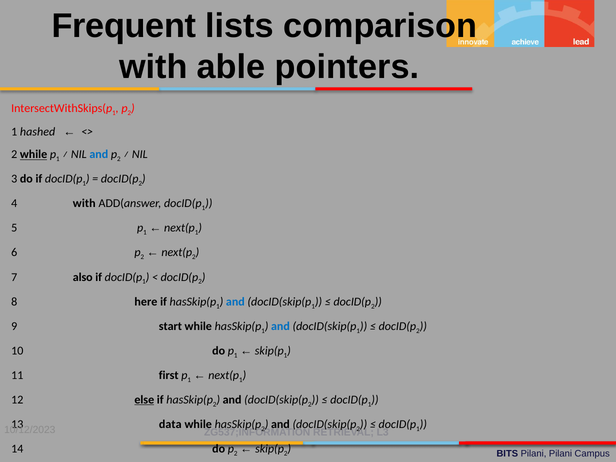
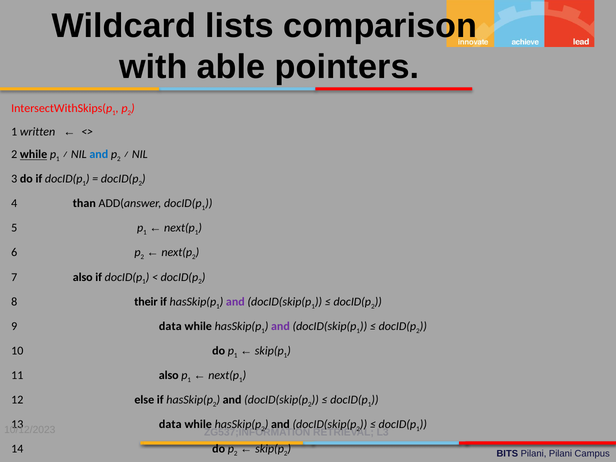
Frequent: Frequent -> Wildcard (124, 26)
hashed: hashed -> written (38, 132)
4 with: with -> than (84, 203)
here: here -> their (146, 302)
and colour: blue -> purple (235, 302)
9 start: start -> data (170, 326)
and colour: blue -> purple (280, 326)
11 first: first -> also (169, 375)
else underline: present -> none (144, 400)
